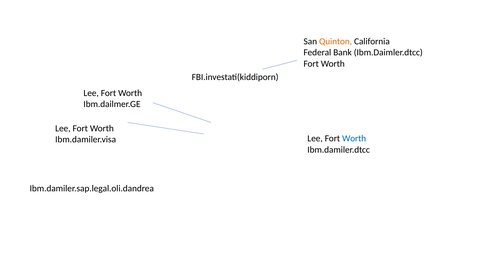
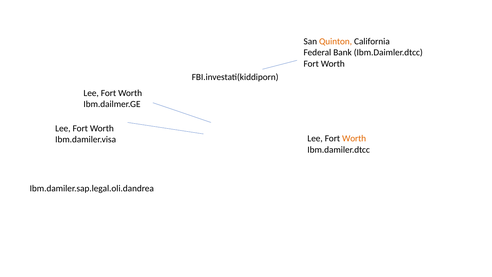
Worth colour: blue -> orange (354, 138)
